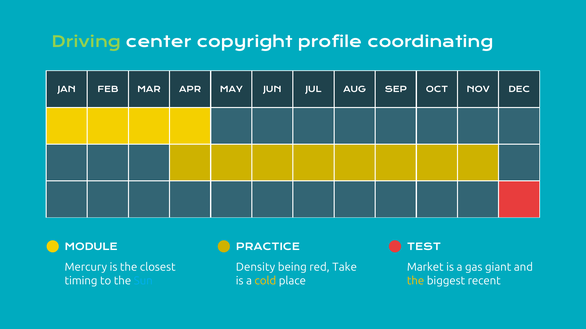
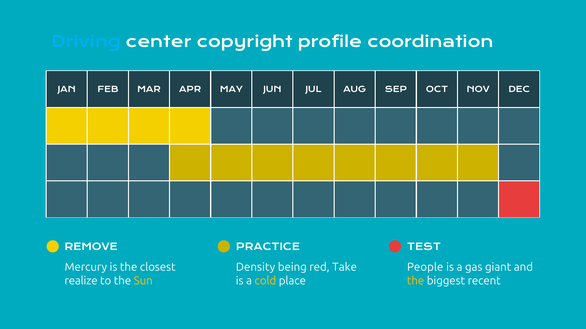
Driving colour: light green -> light blue (86, 42)
coordinating: coordinating -> coordination (430, 42)
MODULE: MODULE -> REMOVE (91, 247)
Market: Market -> People (425, 267)
timing: timing -> realize (81, 281)
Sun colour: light blue -> yellow (143, 281)
